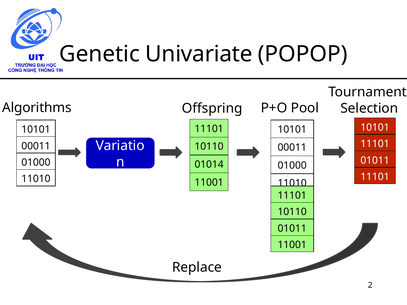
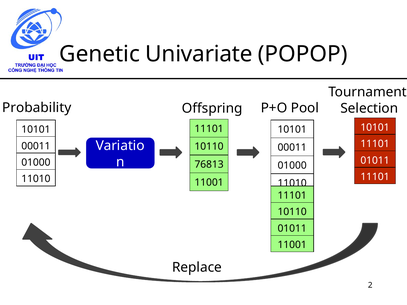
Algorithms: Algorithms -> Probability (37, 108)
01014: 01014 -> 76813 (209, 165)
